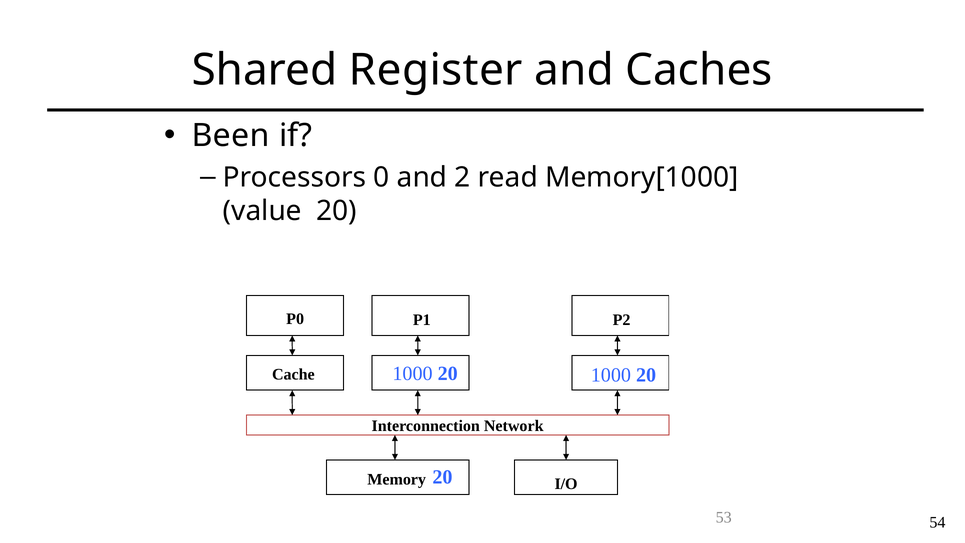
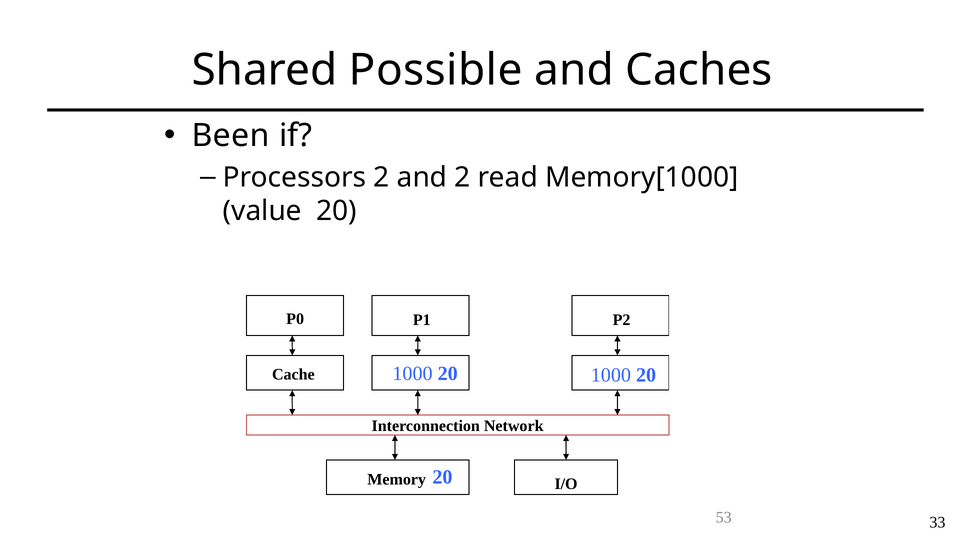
Register: Register -> Possible (436, 70)
Processors 0: 0 -> 2 (381, 177)
54: 54 -> 33 (937, 522)
